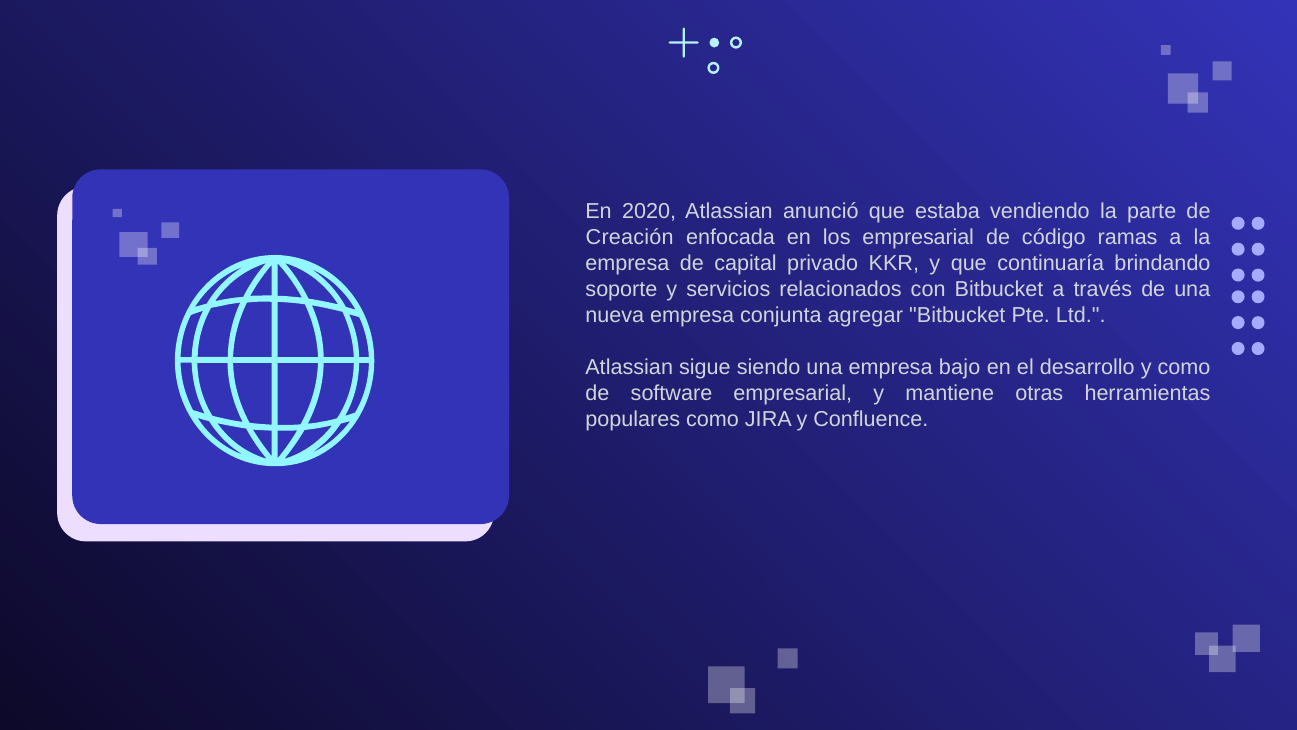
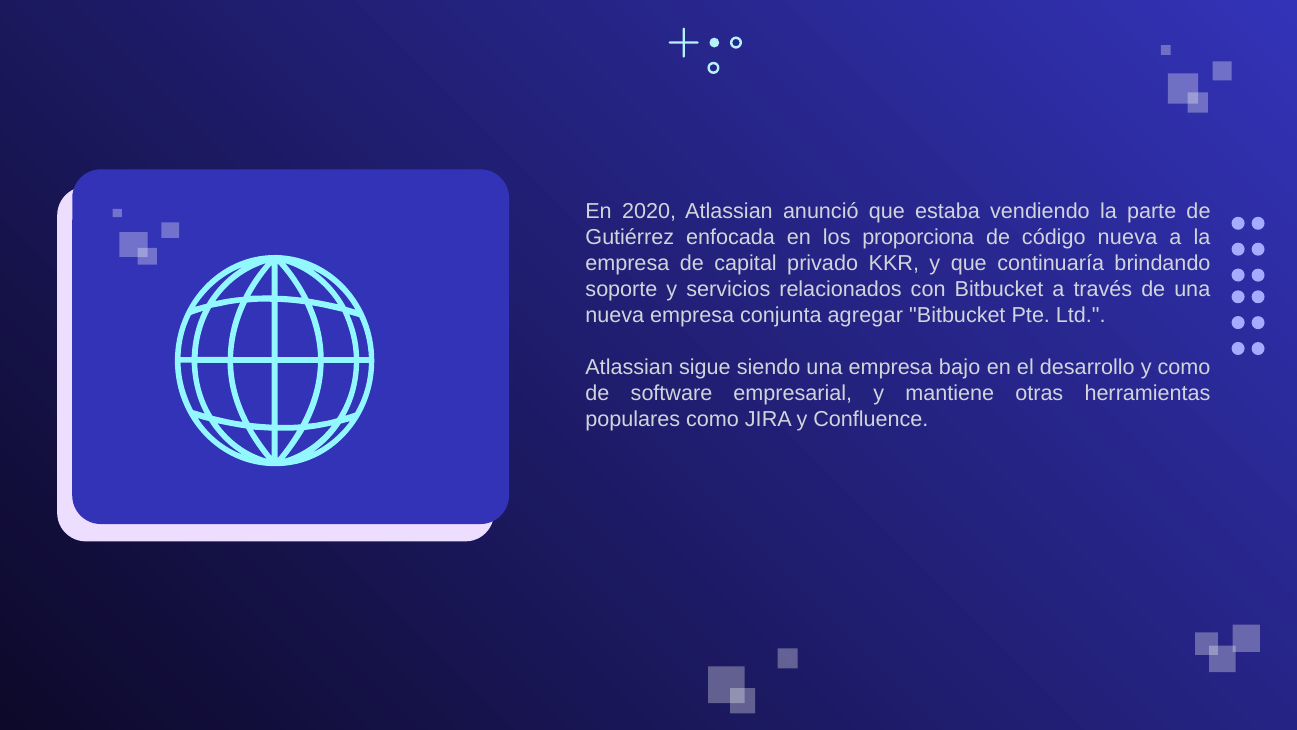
Creación: Creación -> Gutiérrez (630, 237)
los empresarial: empresarial -> proporciona (918, 237)
código ramas: ramas -> nueva (1127, 237)
